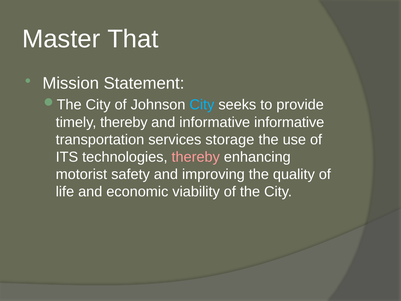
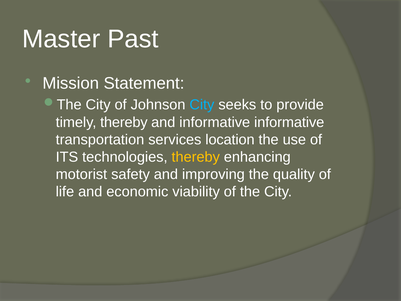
That: That -> Past (133, 39)
storage: storage -> location (230, 140)
thereby colour: pink -> yellow (196, 157)
